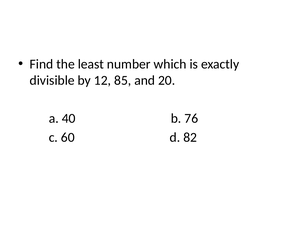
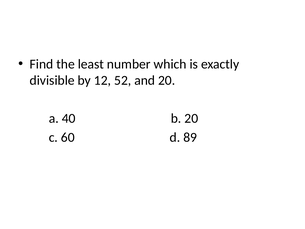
85: 85 -> 52 (123, 80)
b 76: 76 -> 20 (191, 118)
82: 82 -> 89 (190, 137)
